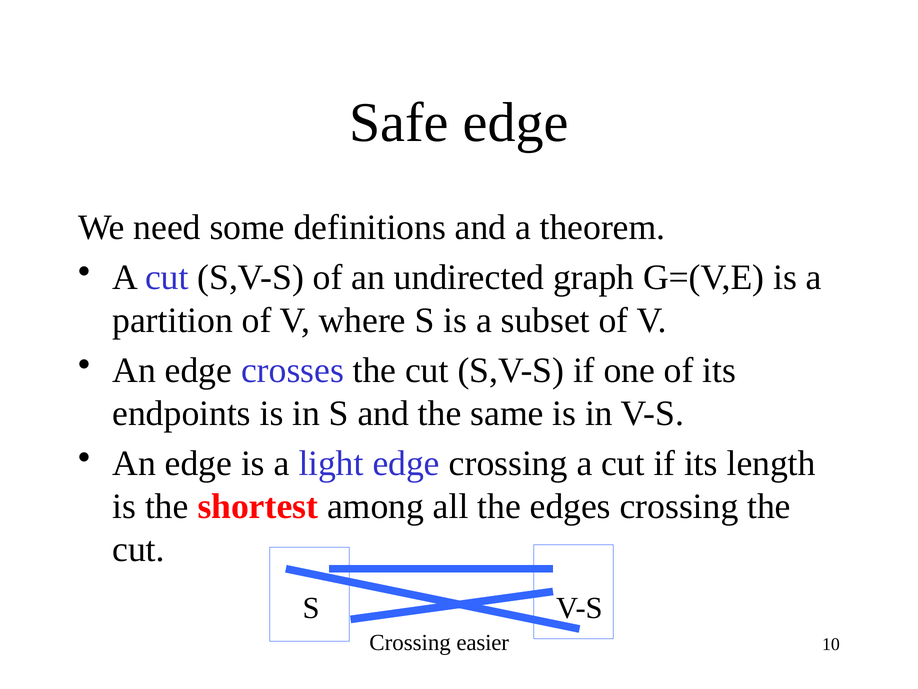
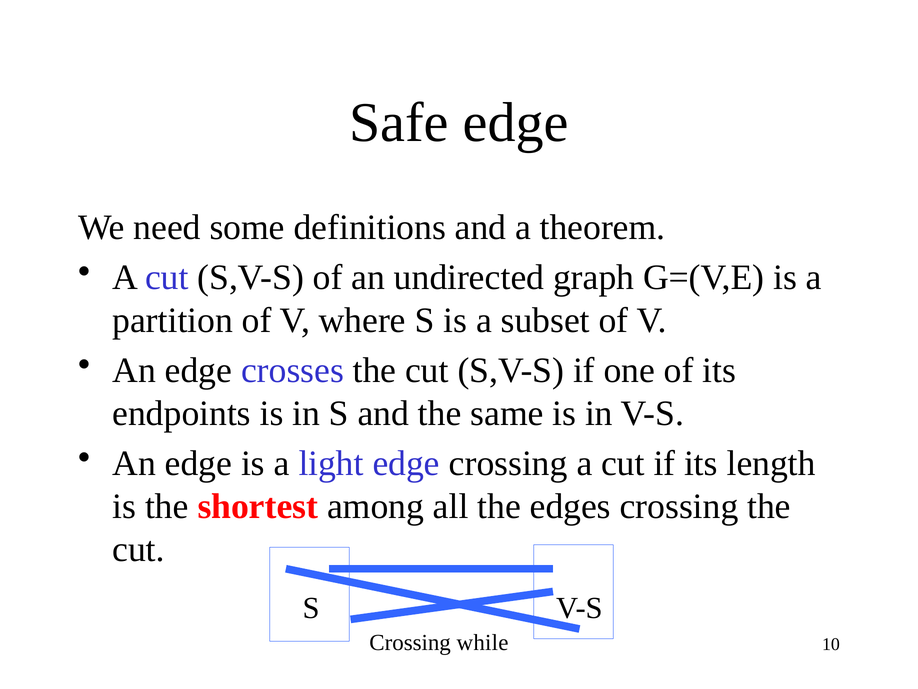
easier: easier -> while (483, 642)
